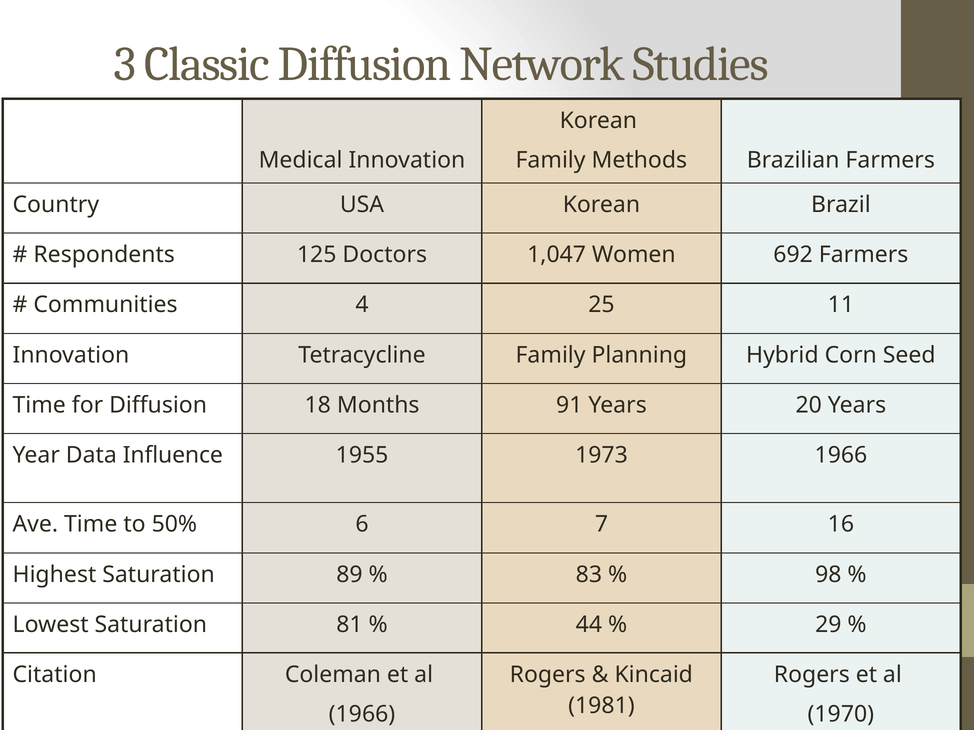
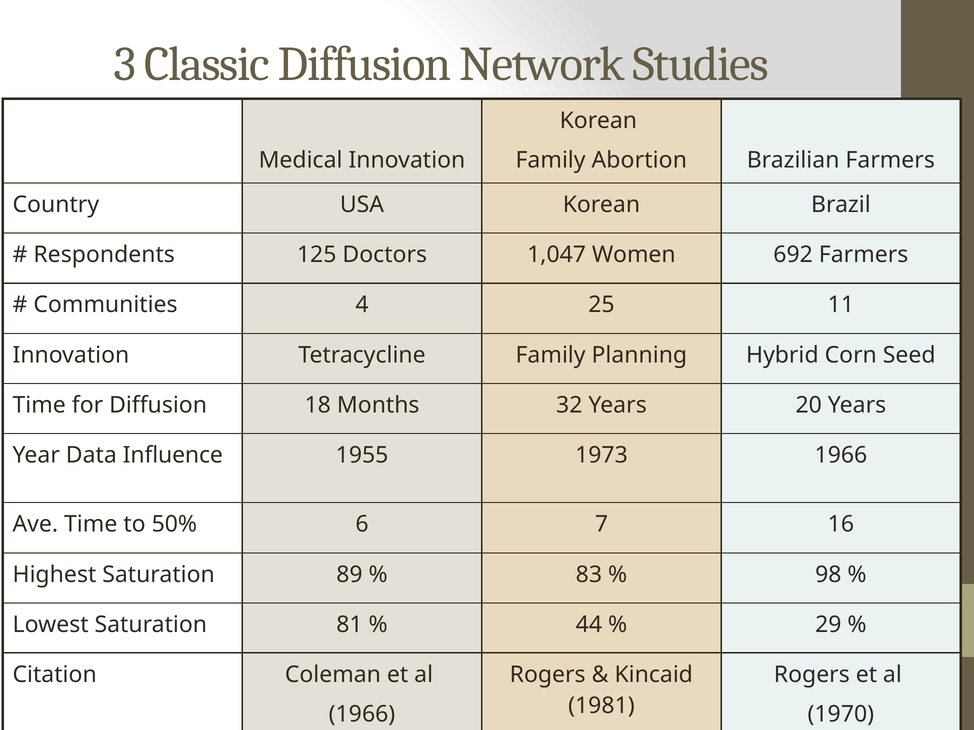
Methods: Methods -> Abortion (639, 160)
91: 91 -> 32 (569, 405)
